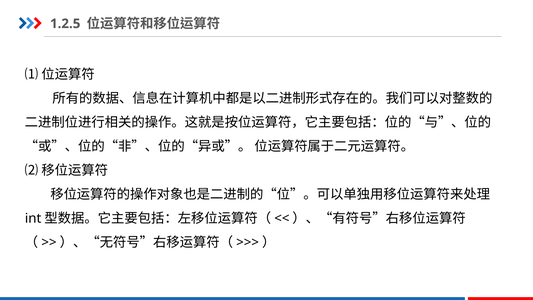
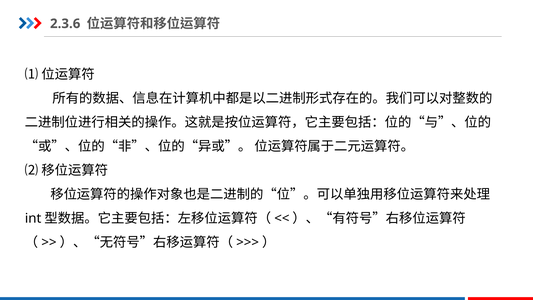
1.2.5: 1.2.5 -> 2.3.6 (65, 24)
